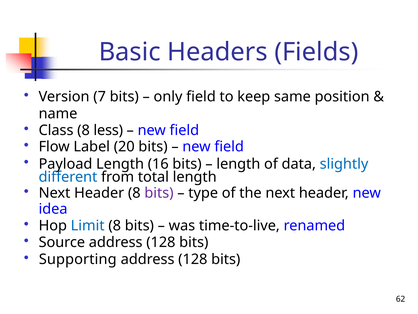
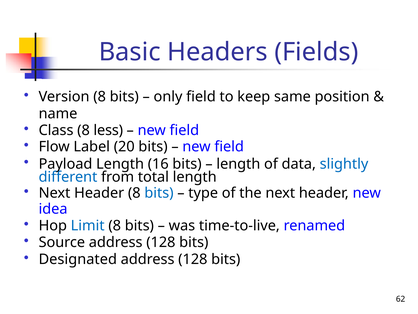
Version 7: 7 -> 8 (100, 97)
bits colour: purple -> blue (159, 193)
Supporting: Supporting -> Designated (78, 259)
